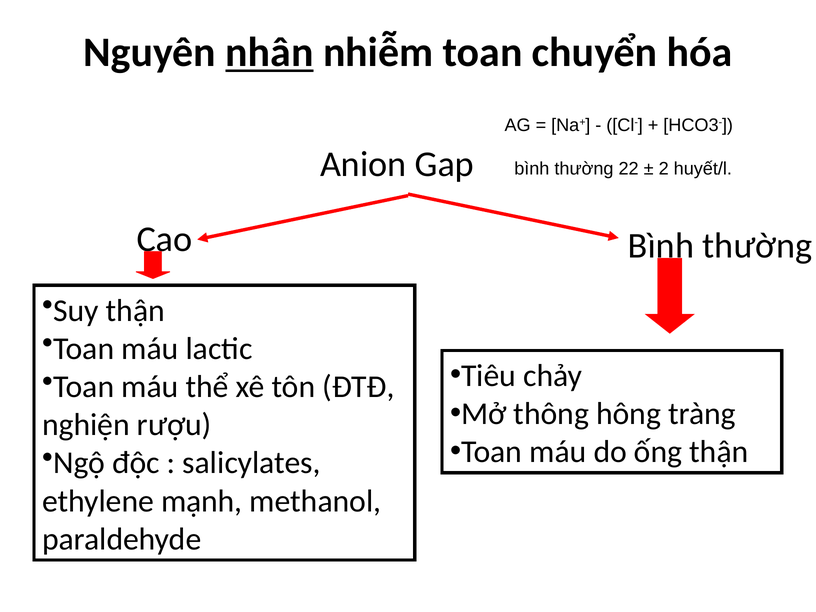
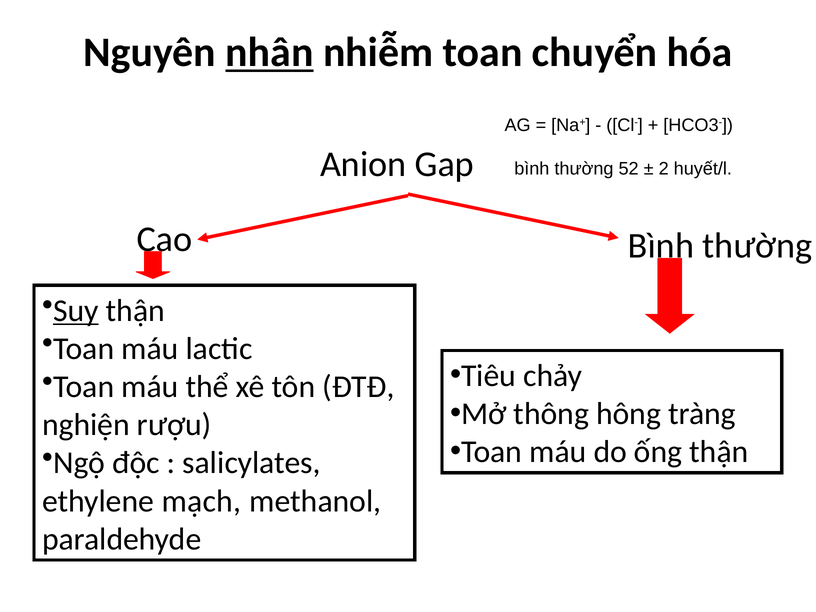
22: 22 -> 52 (629, 169)
Suy underline: none -> present (76, 311)
mạnh: mạnh -> mạch (201, 501)
